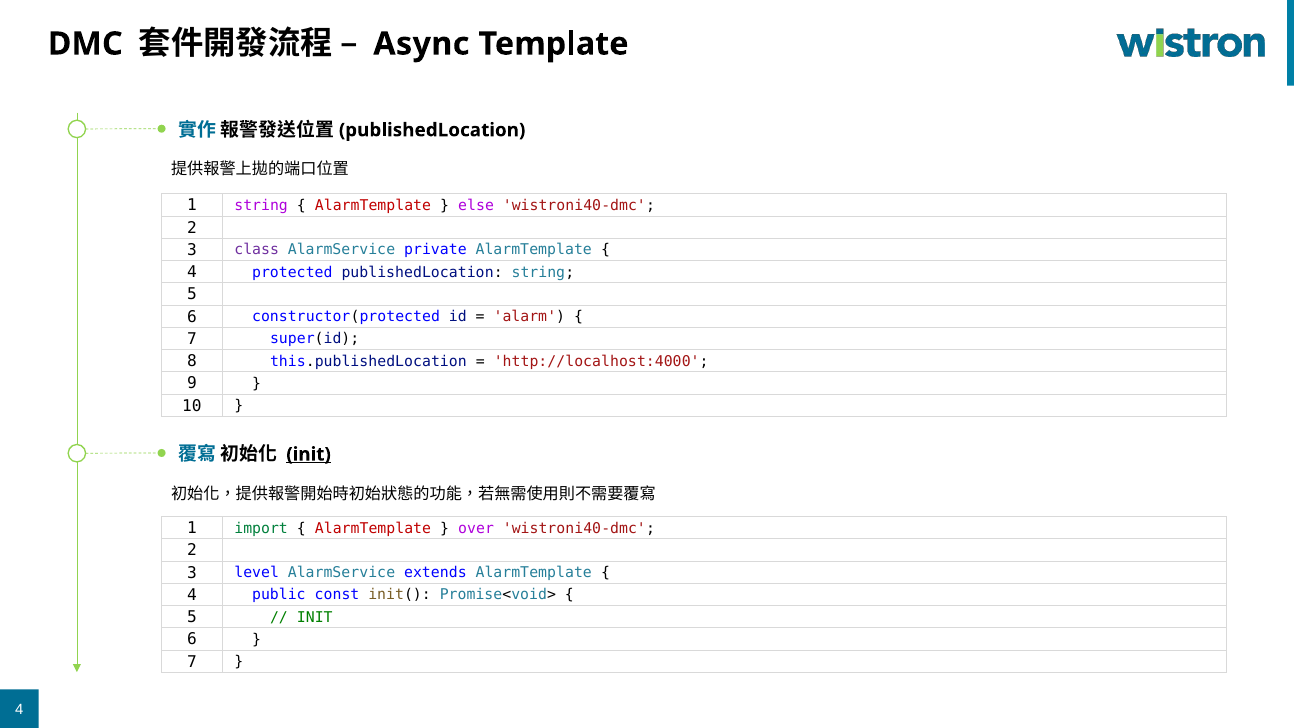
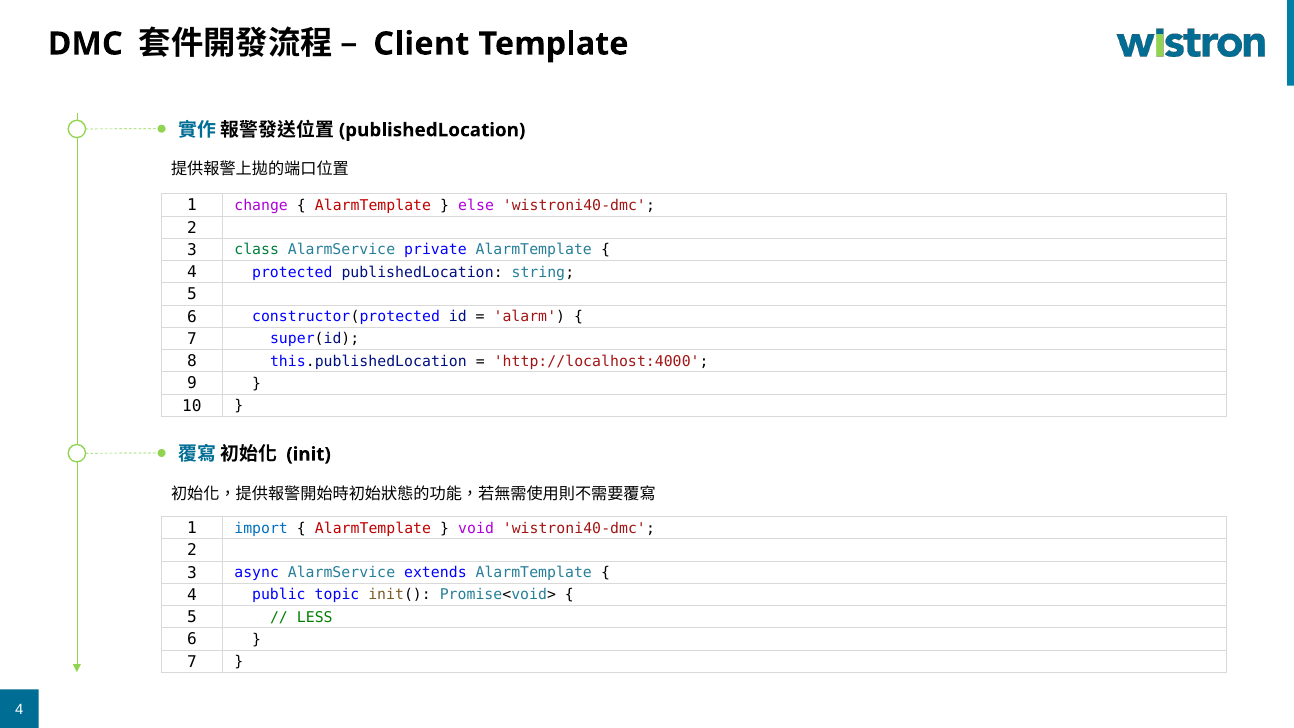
Async: Async -> Client (421, 44)
1 string: string -> change (261, 206)
class colour: purple -> green (257, 250)
init underline: present -> none (309, 454)
import colour: green -> blue (261, 528)
over: over -> void (476, 528)
level: level -> async (257, 573)
const: const -> topic (337, 595)
INIT: INIT -> LESS (315, 617)
